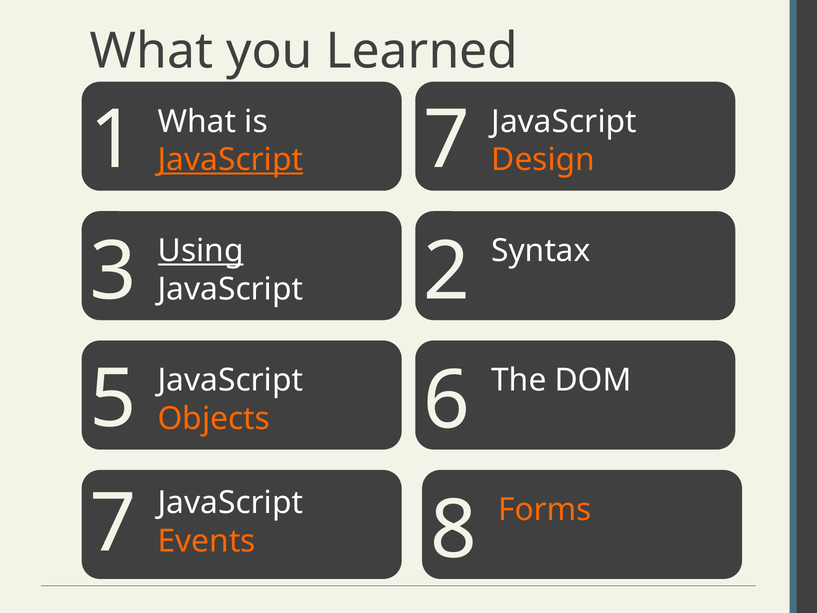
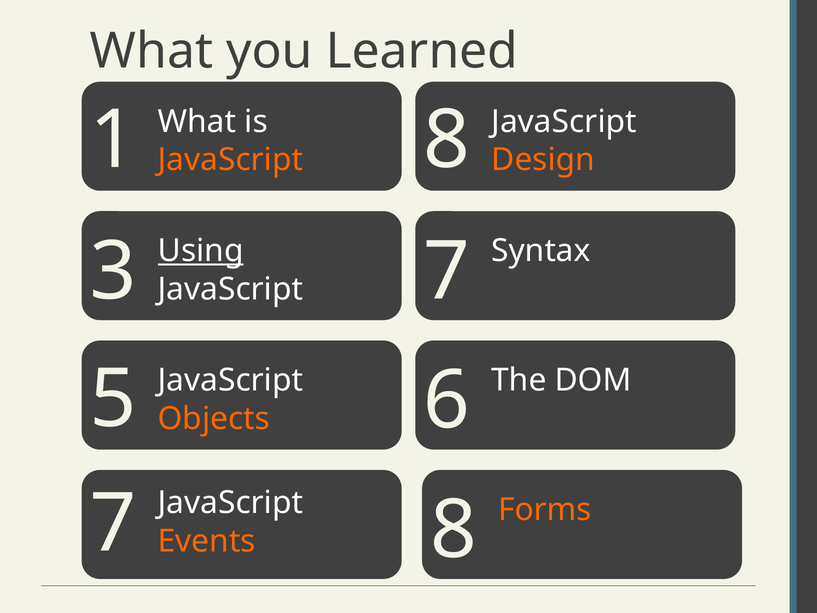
1 7: 7 -> 8 (447, 140)
JavaScript underline: present -> none (230, 160)
3 2: 2 -> 7 (447, 271)
